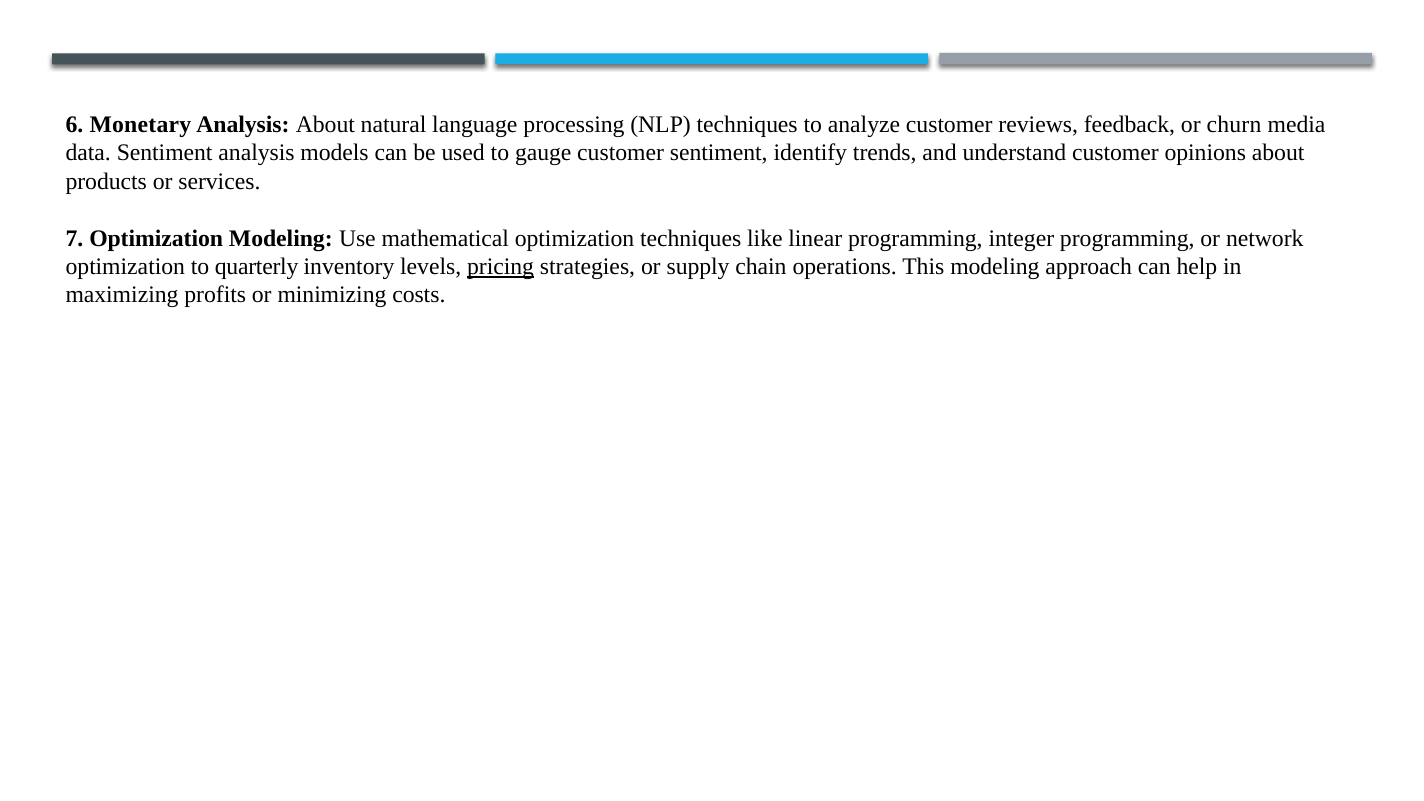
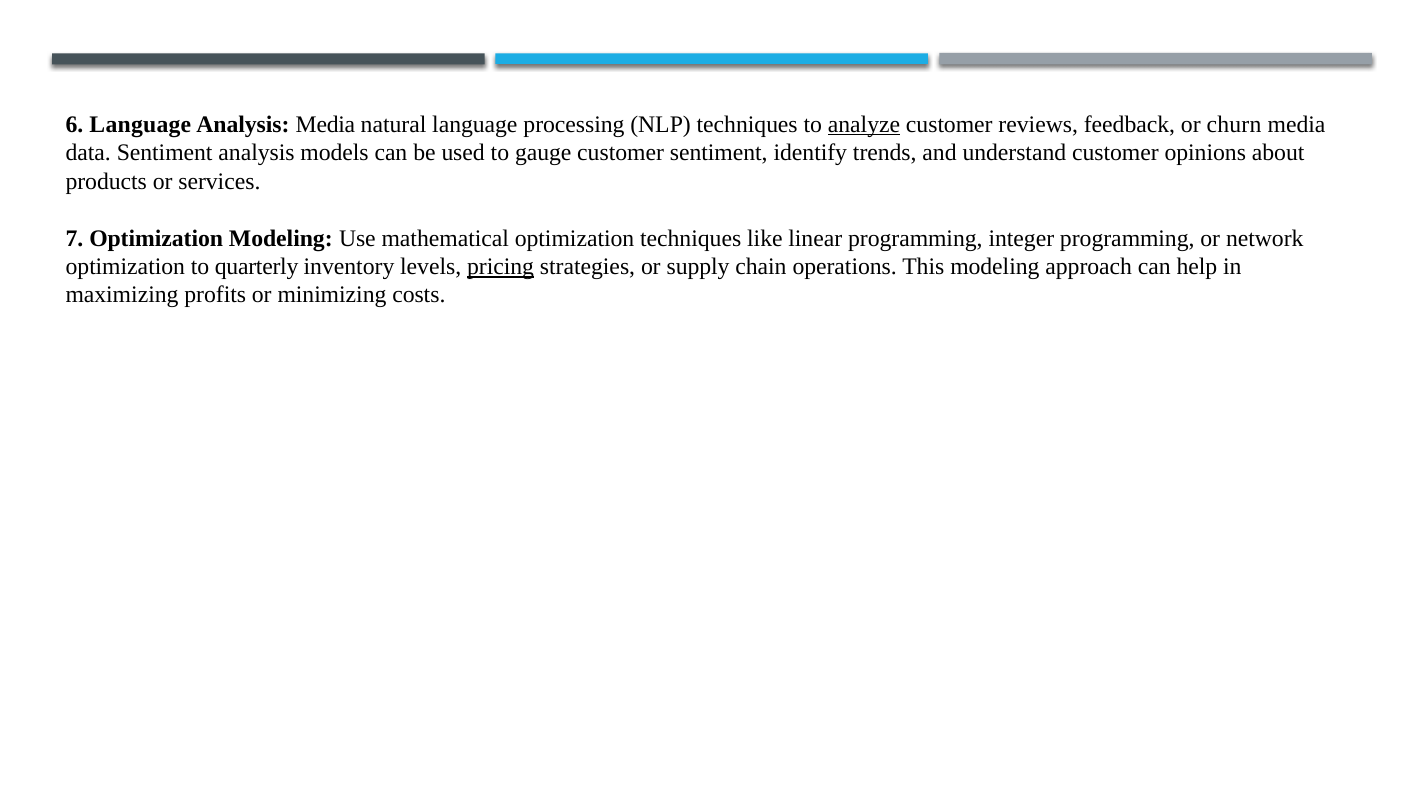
6 Monetary: Monetary -> Language (140, 124)
Analysis About: About -> Media (325, 124)
analyze underline: none -> present (864, 124)
